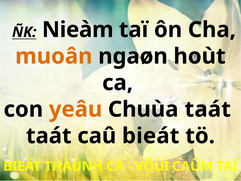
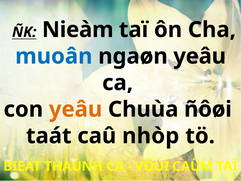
muoân colour: orange -> blue (54, 56)
ngaøn hoùt: hoùt -> yeâu (200, 56)
Chuùa taát: taát -> ñôøi (208, 109)
bieát: bieát -> nhòp (151, 136)
